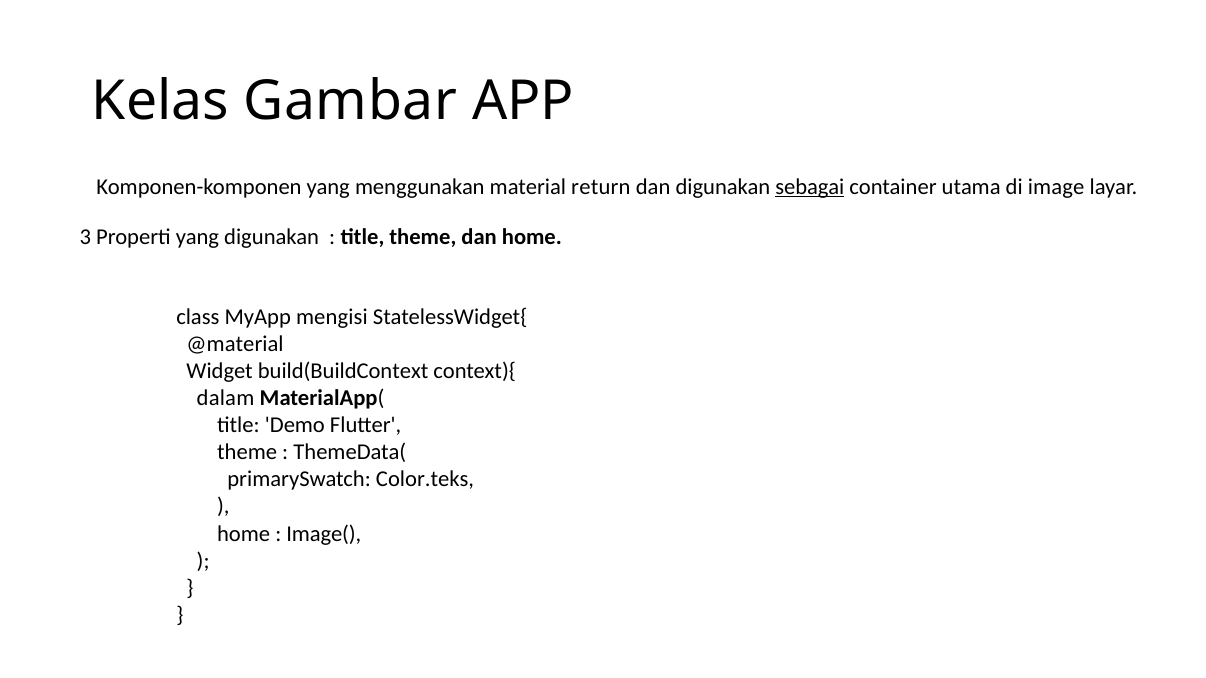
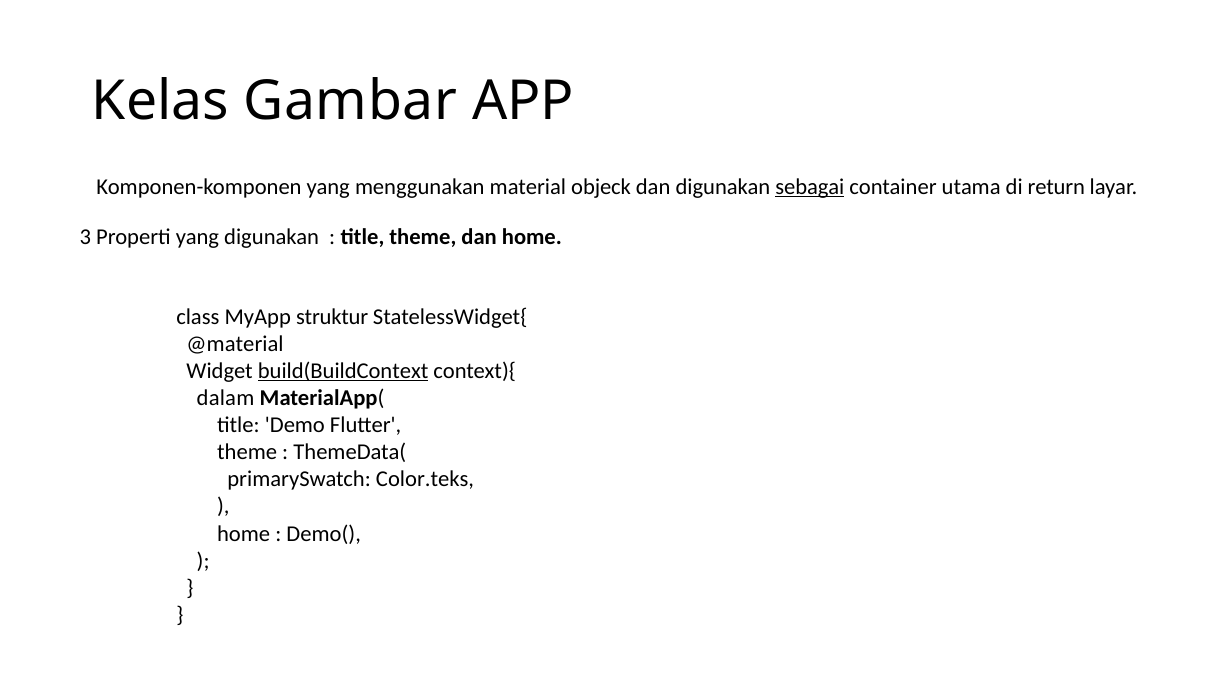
return: return -> objeck (601, 187)
image: image -> return (1056, 187)
mengisi: mengisi -> struktur (332, 317)
build(BuildContext underline: none -> present (343, 371)
Image(: Image( -> Demo( (324, 534)
